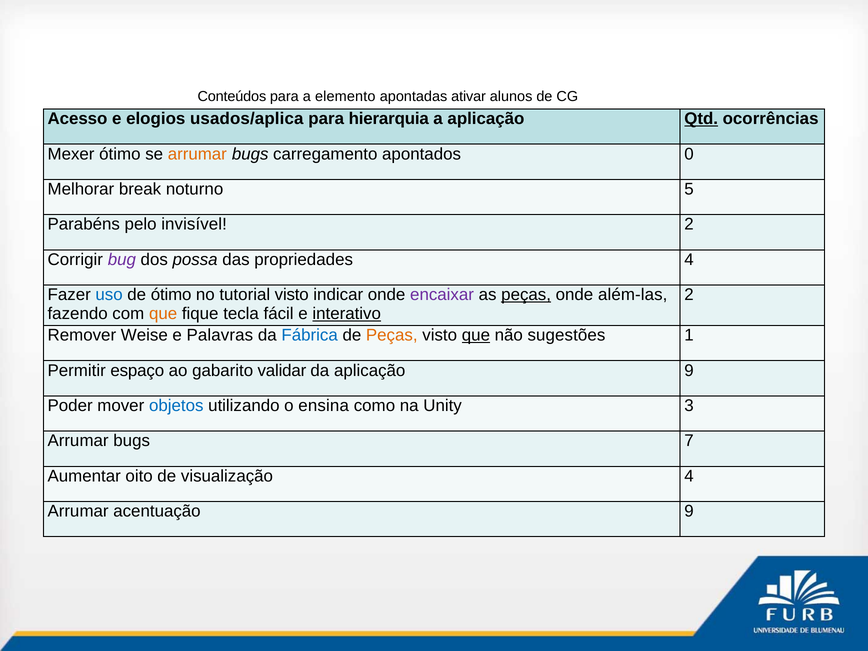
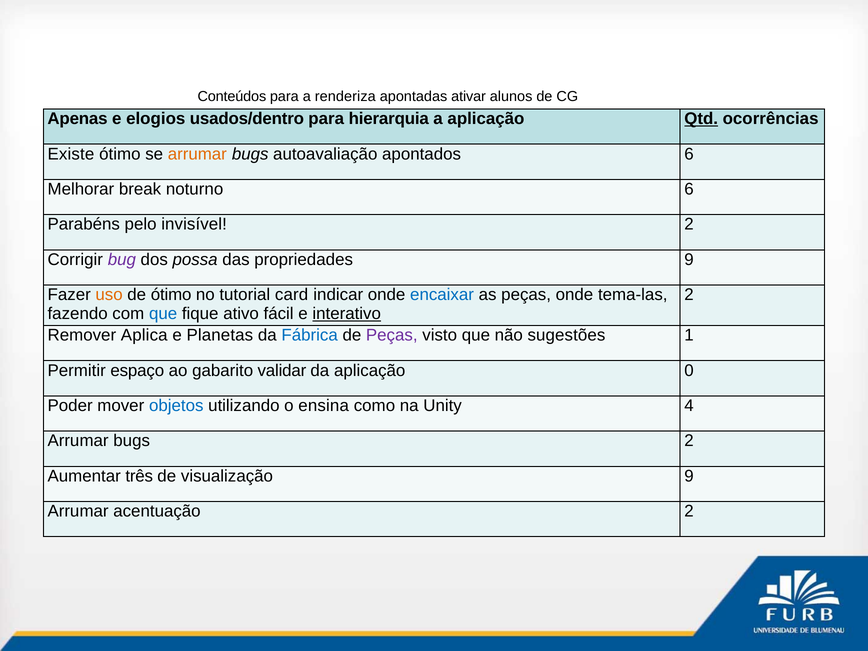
elemento: elemento -> renderiza (345, 97)
Acesso: Acesso -> Apenas (78, 119)
usados/aplica: usados/aplica -> usados/dentro (247, 119)
Mexer: Mexer -> Existe (71, 154)
carregamento: carregamento -> autoavaliação (325, 154)
apontados 0: 0 -> 6 (689, 154)
noturno 5: 5 -> 6 (689, 189)
propriedades 4: 4 -> 9 (689, 260)
uso colour: blue -> orange (109, 295)
tutorial visto: visto -> card (292, 295)
encaixar colour: purple -> blue (442, 295)
peças underline: present -> none (526, 295)
além-las: além-las -> tema-las (633, 295)
que colour: orange -> blue (163, 314)
tecla: tecla -> ativo (241, 314)
Weise: Weise -> Aplica (144, 335)
Palavras: Palavras -> Planetas (220, 335)
Peças colour: orange -> purple (392, 335)
que underline: present -> none (476, 335)
aplicação 9: 9 -> 0 (689, 371)
3: 3 -> 4 (689, 406)
bugs 7: 7 -> 2 (689, 441)
oito: oito -> três (139, 476)
visualização 4: 4 -> 9 (689, 476)
acentuação 9: 9 -> 2 (689, 511)
